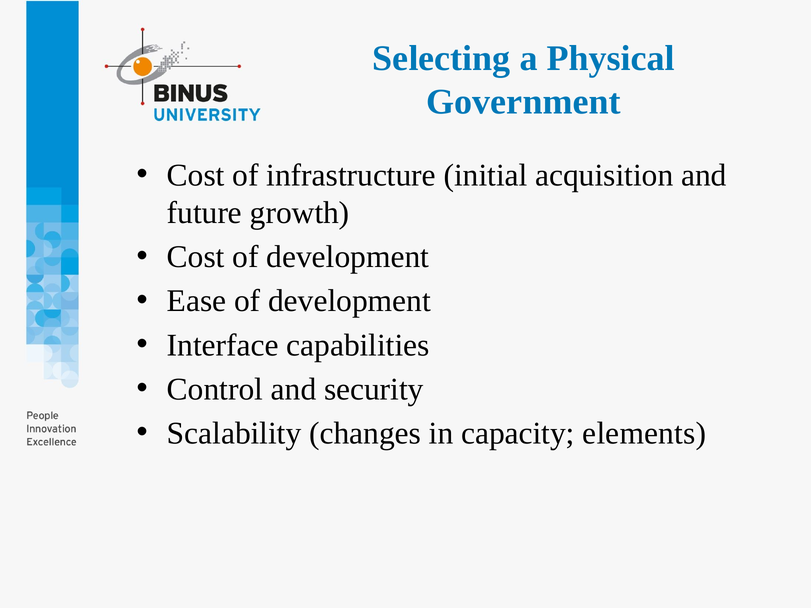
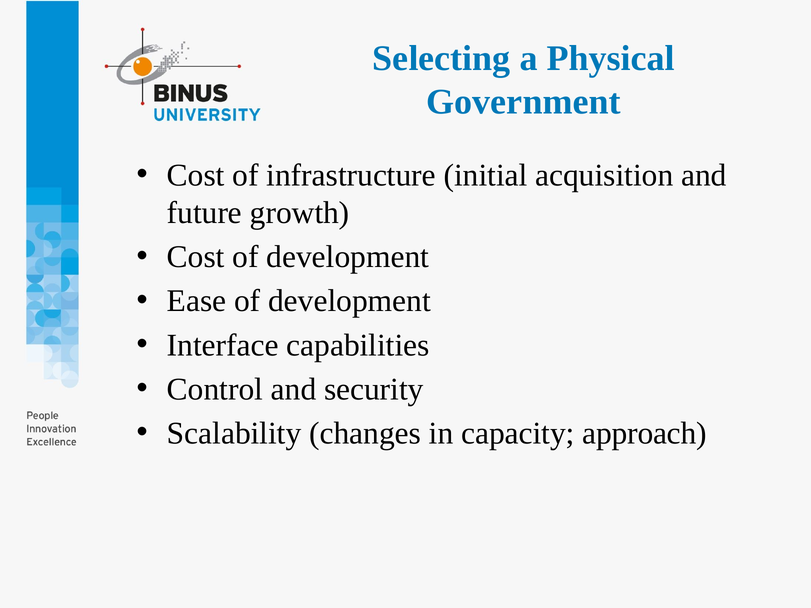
elements: elements -> approach (645, 433)
